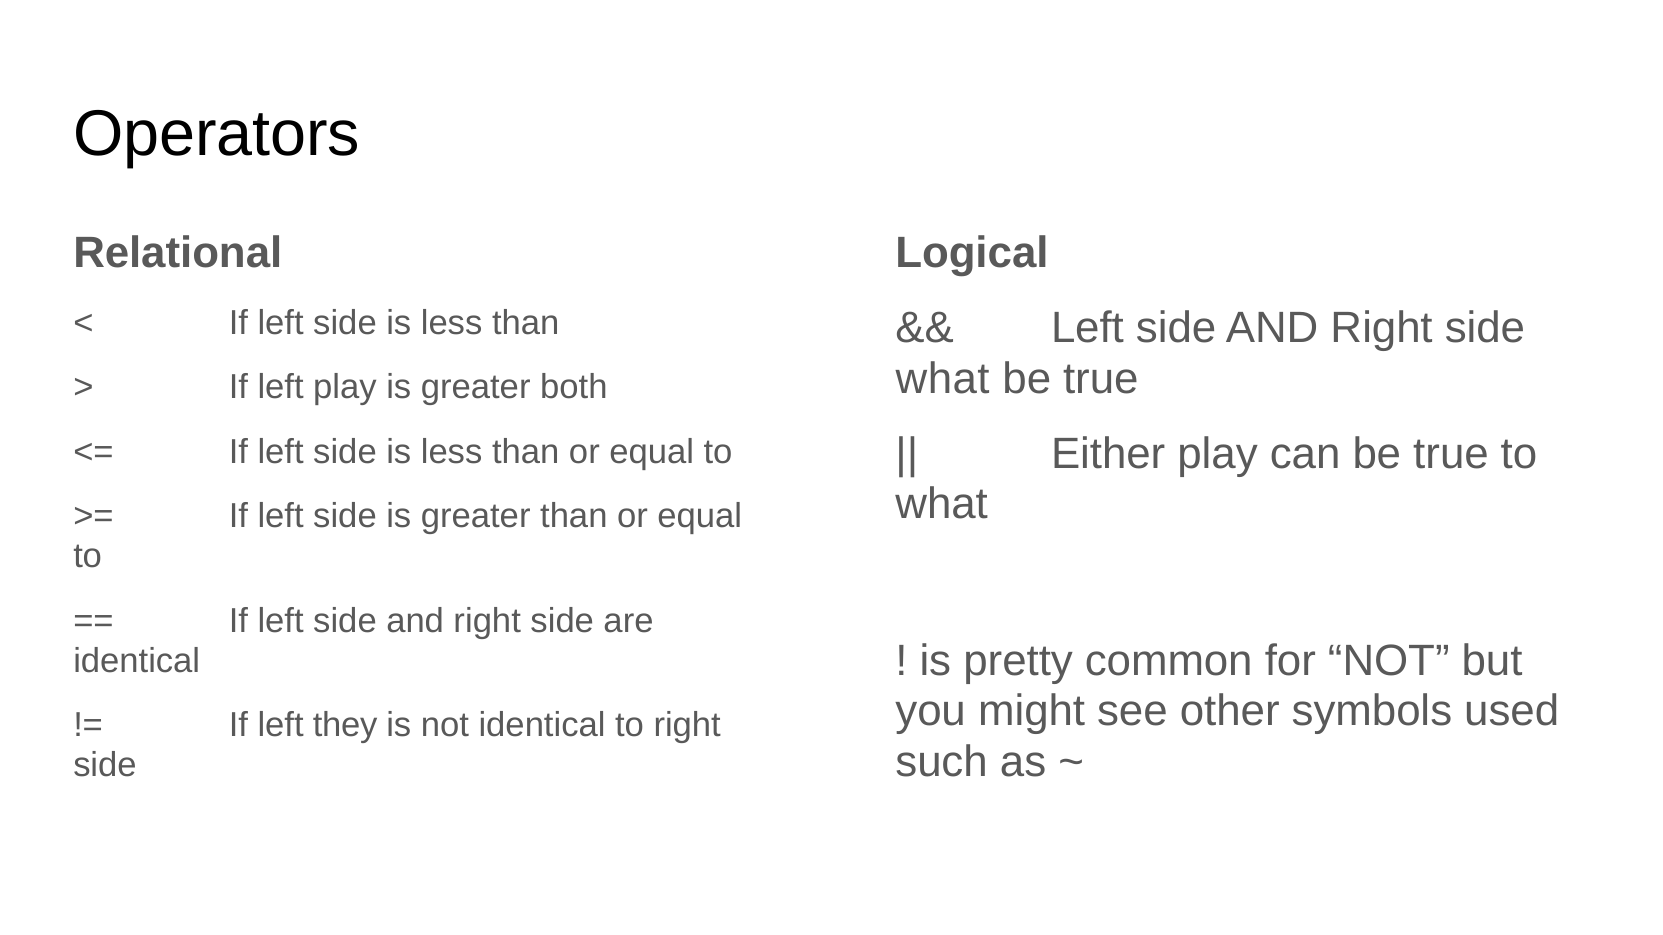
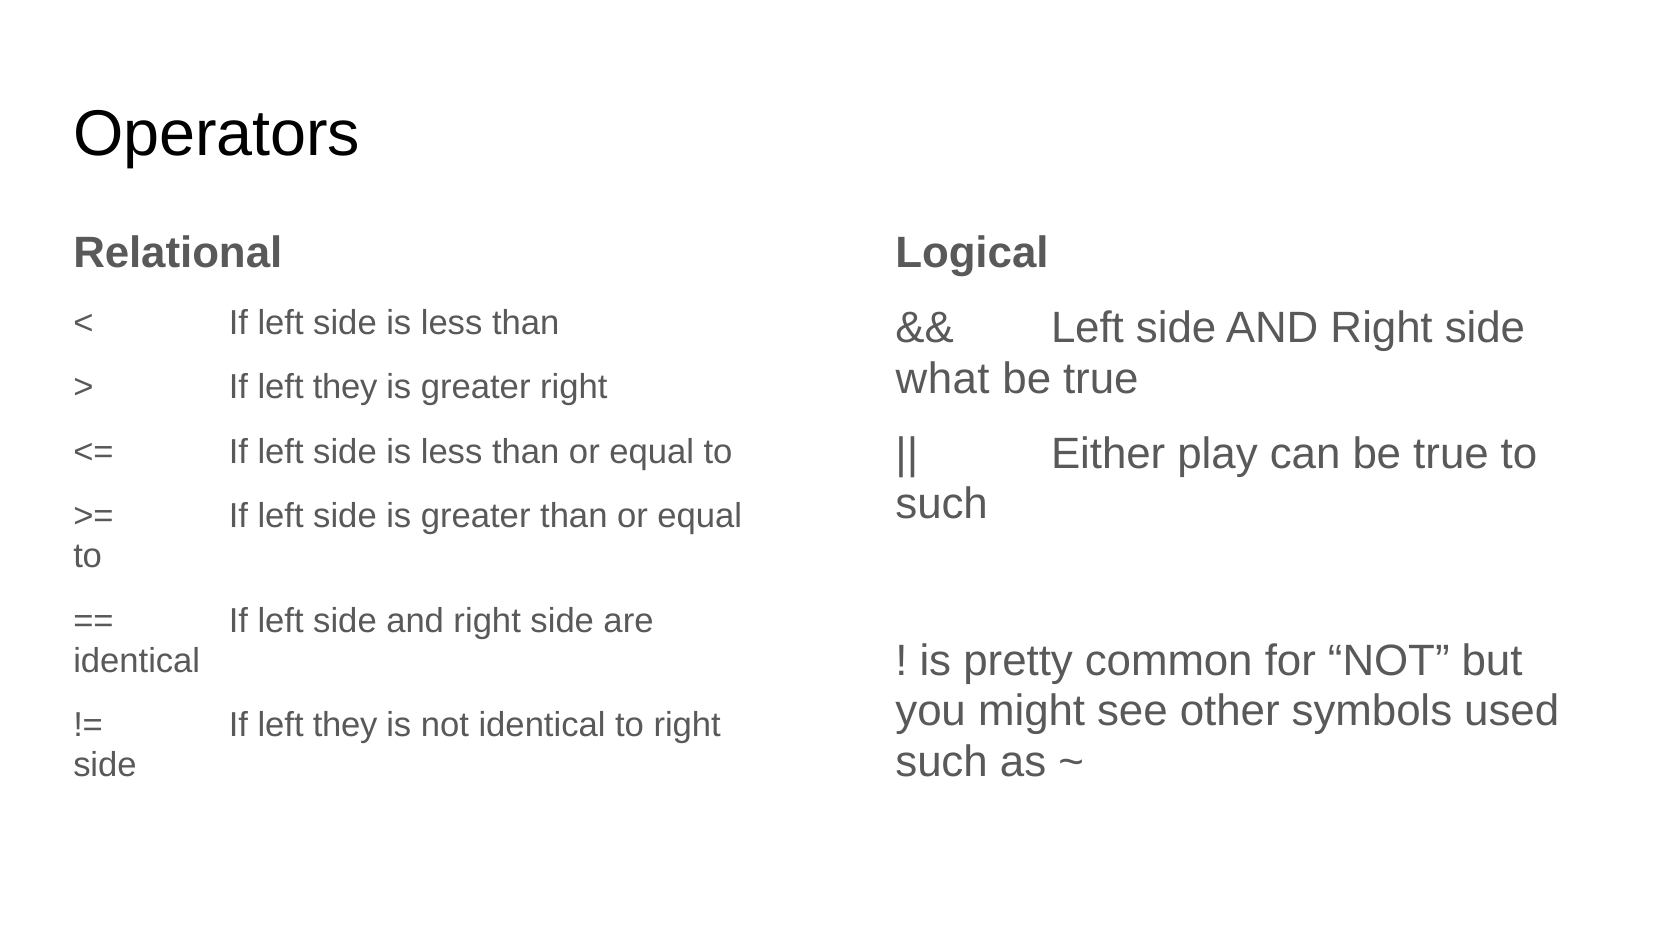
play: play -> they (345, 387)
greater both: both -> right (574, 387)
what: what -> such (942, 505)
